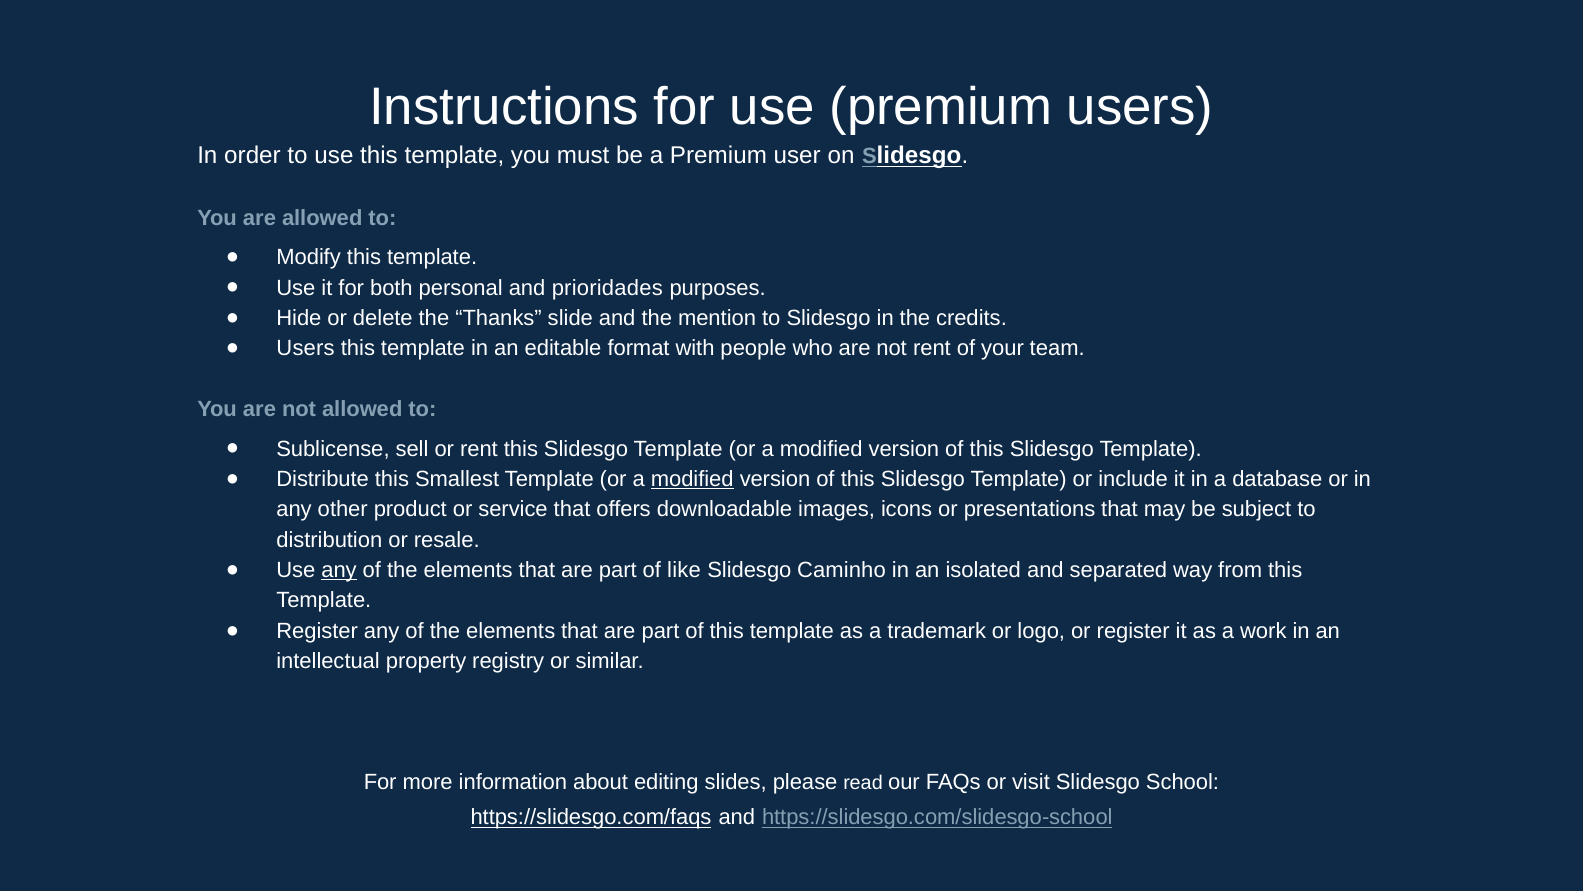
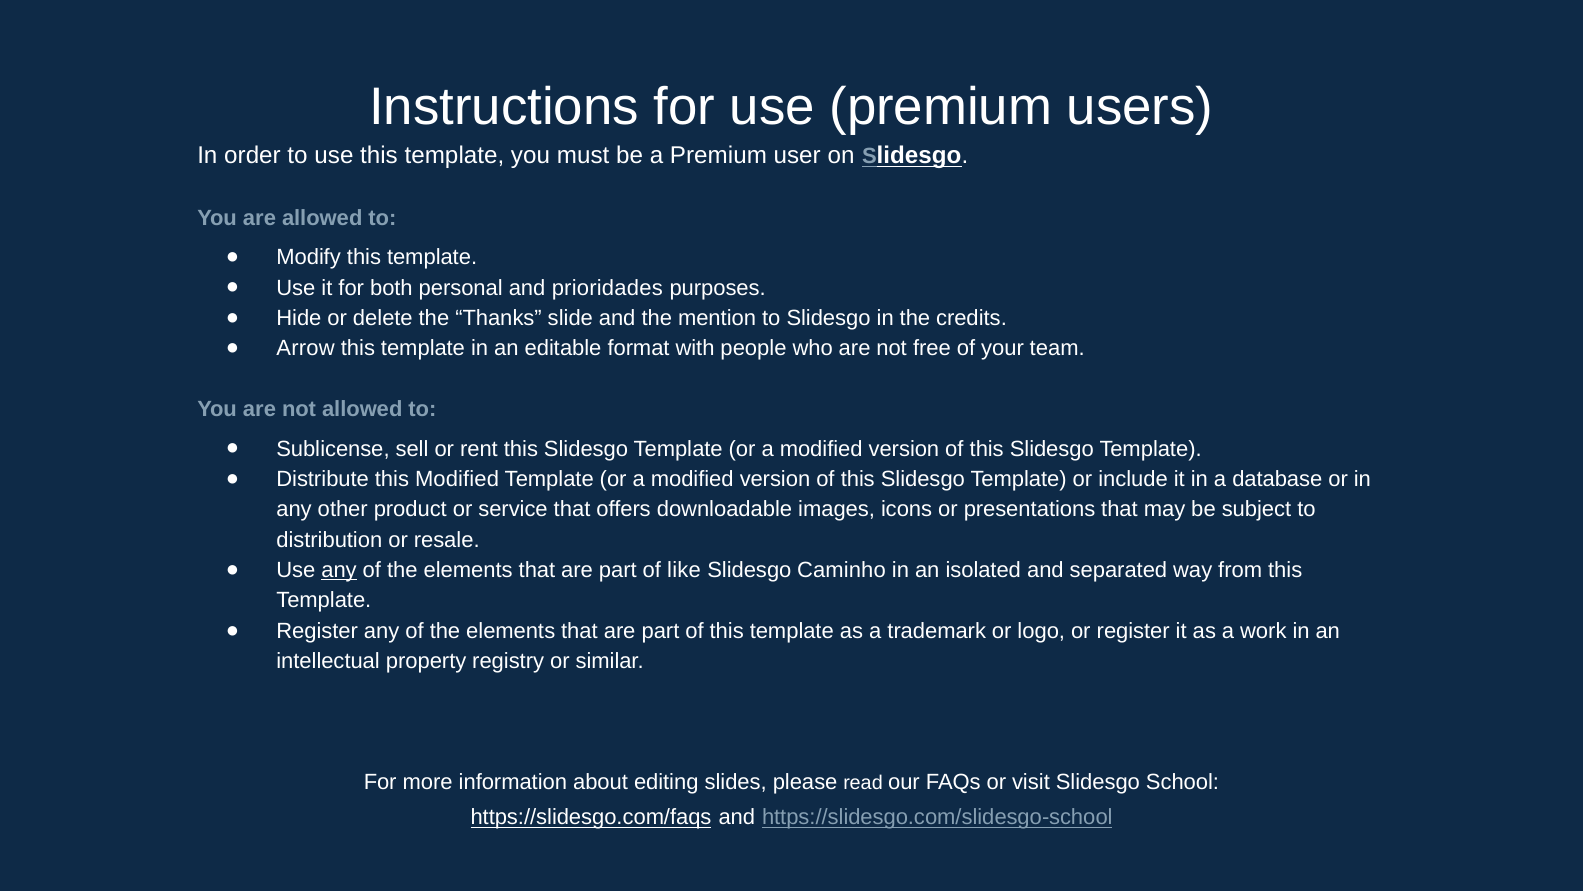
Users: Users -> Arrow (306, 348)
not rent: rent -> free (932, 348)
this Smallest: Smallest -> Modified (457, 479)
modified underline: present -> none (692, 479)
